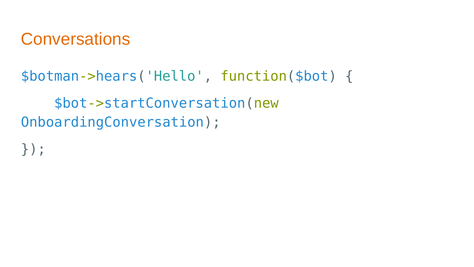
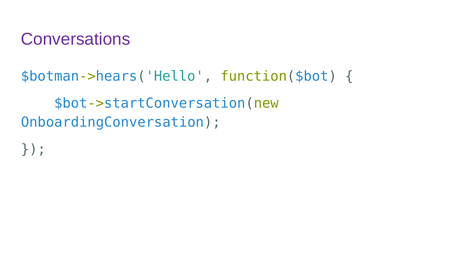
Conversations colour: orange -> purple (76, 39)
